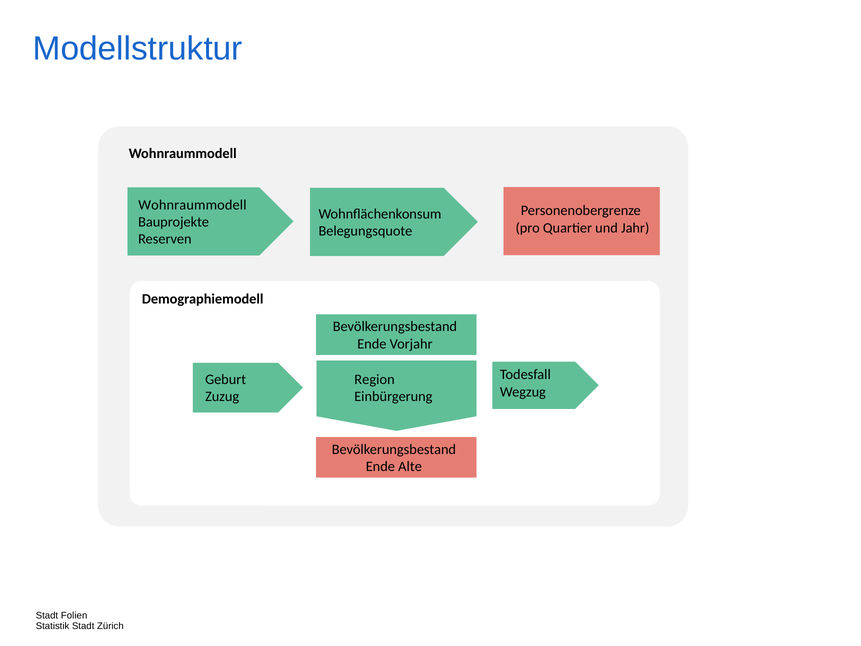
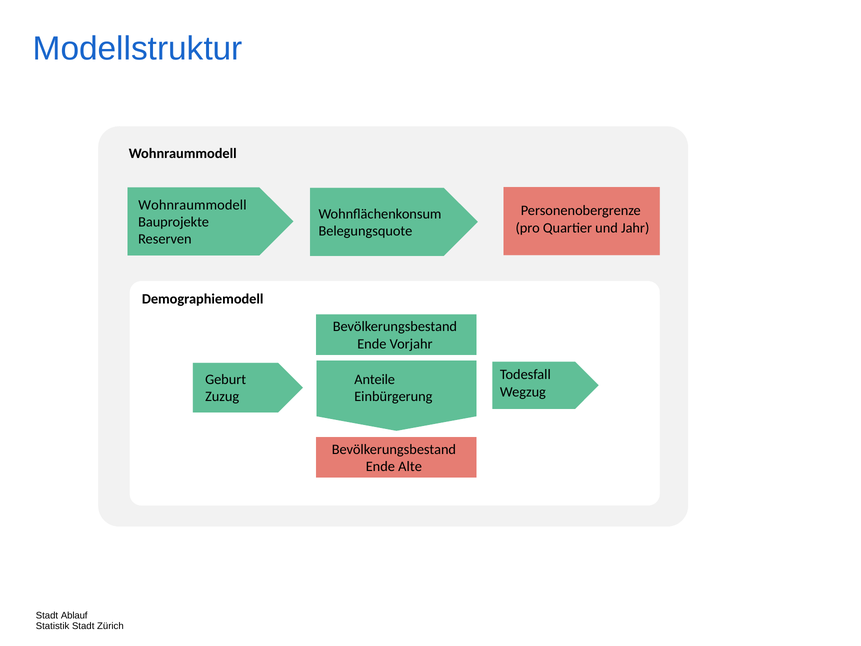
Region: Region -> Anteile (375, 379)
Folien: Folien -> Ablauf (74, 615)
